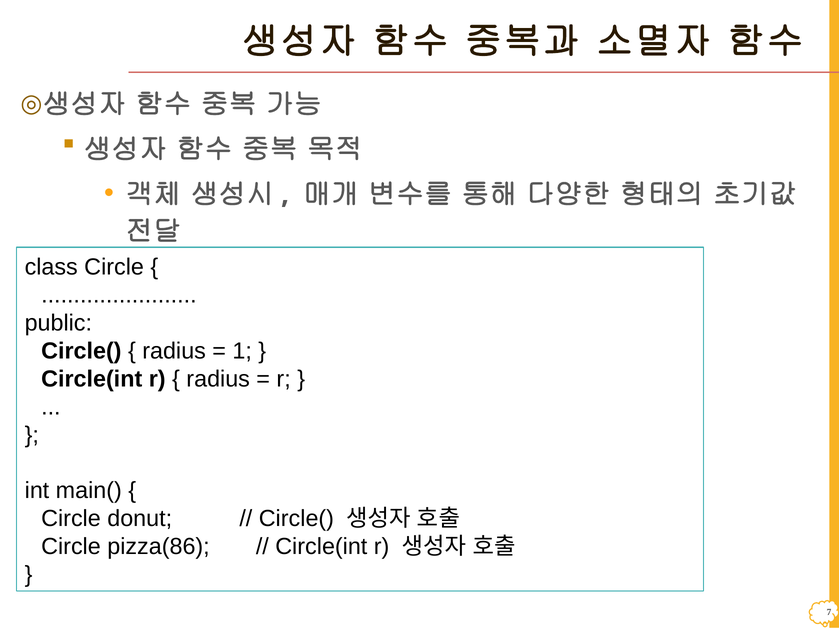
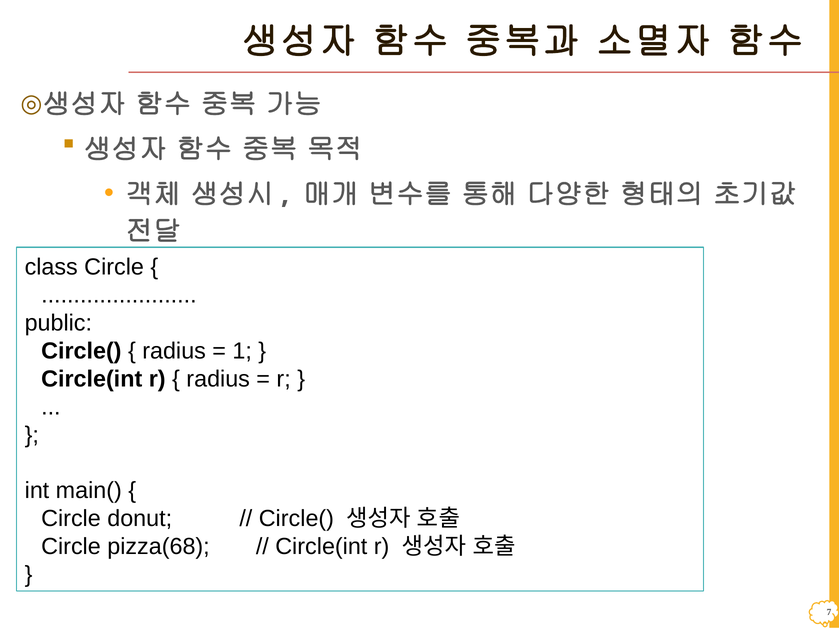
pizza(86: pizza(86 -> pizza(68 (158, 547)
